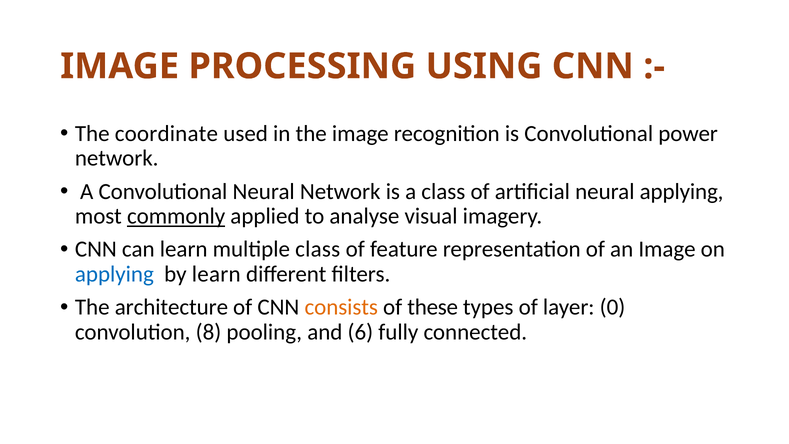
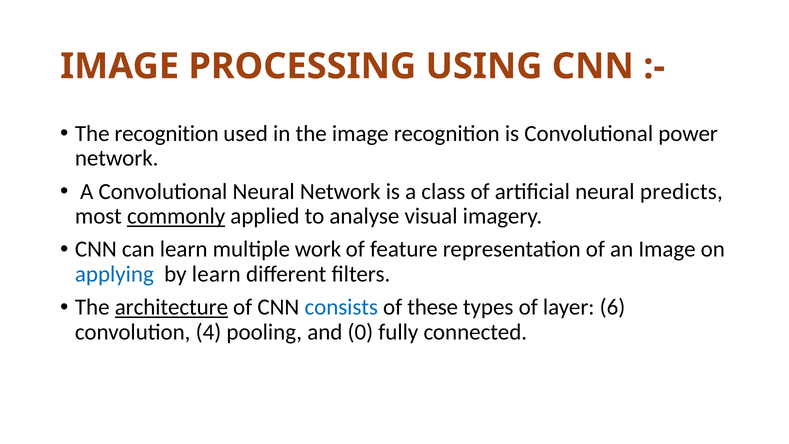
The coordinate: coordinate -> recognition (167, 133)
neural applying: applying -> predicts (681, 191)
multiple class: class -> work (318, 249)
architecture underline: none -> present (171, 307)
consists colour: orange -> blue (341, 307)
0: 0 -> 6 (612, 307)
8: 8 -> 4 (208, 332)
6: 6 -> 0 (360, 332)
